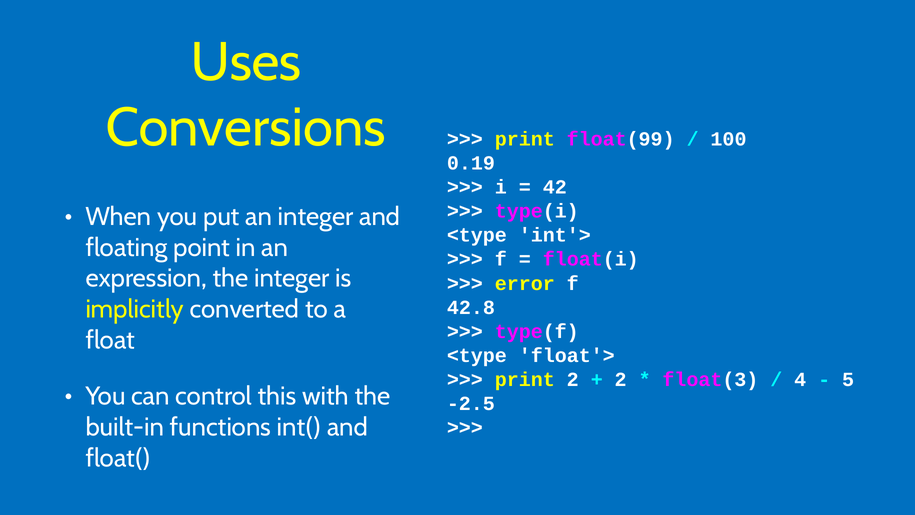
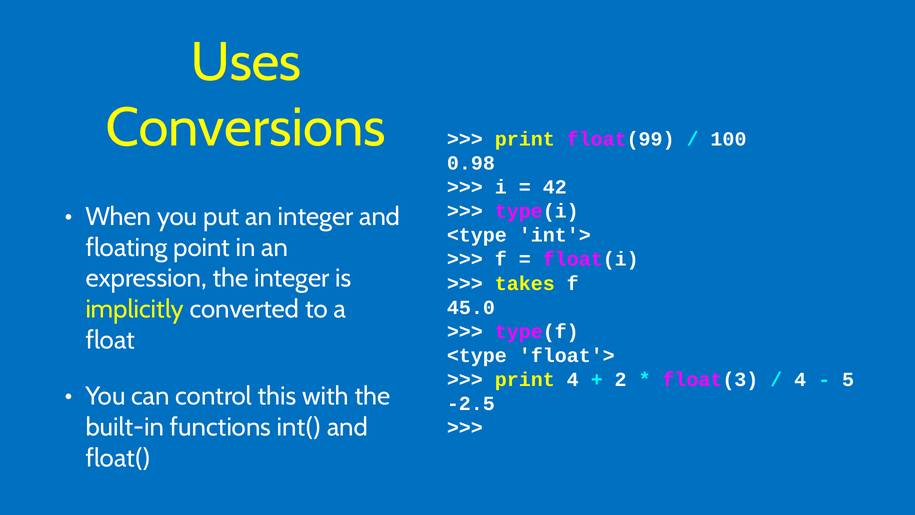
0.19: 0.19 -> 0.98 (471, 163)
error: error -> takes (525, 283)
42.8: 42.8 -> 45.0 (471, 307)
print 2: 2 -> 4 (573, 379)
